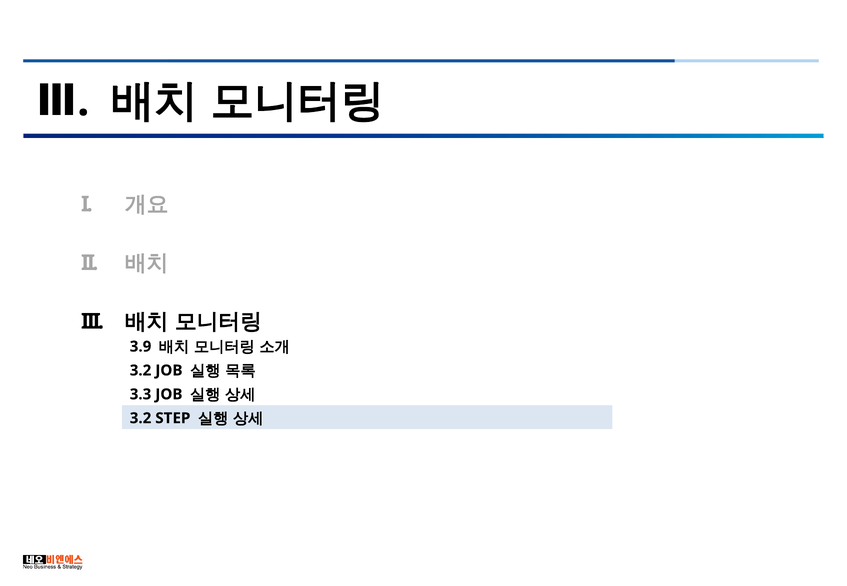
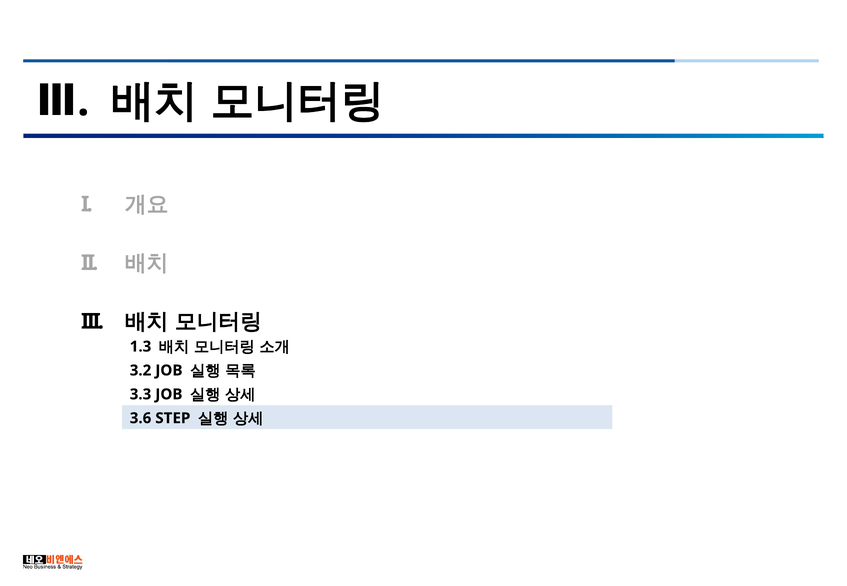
3.9: 3.9 -> 1.3 (141, 347)
3.2: 3.2 -> 3.6 (141, 418)
